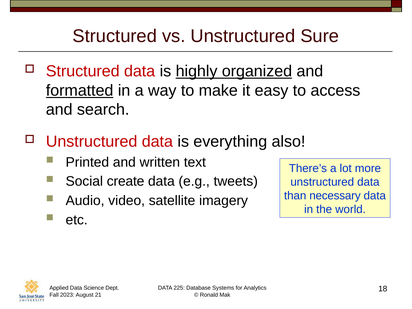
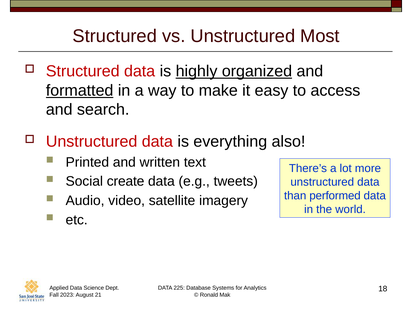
Sure: Sure -> Most (320, 36)
necessary: necessary -> performed (335, 196)
